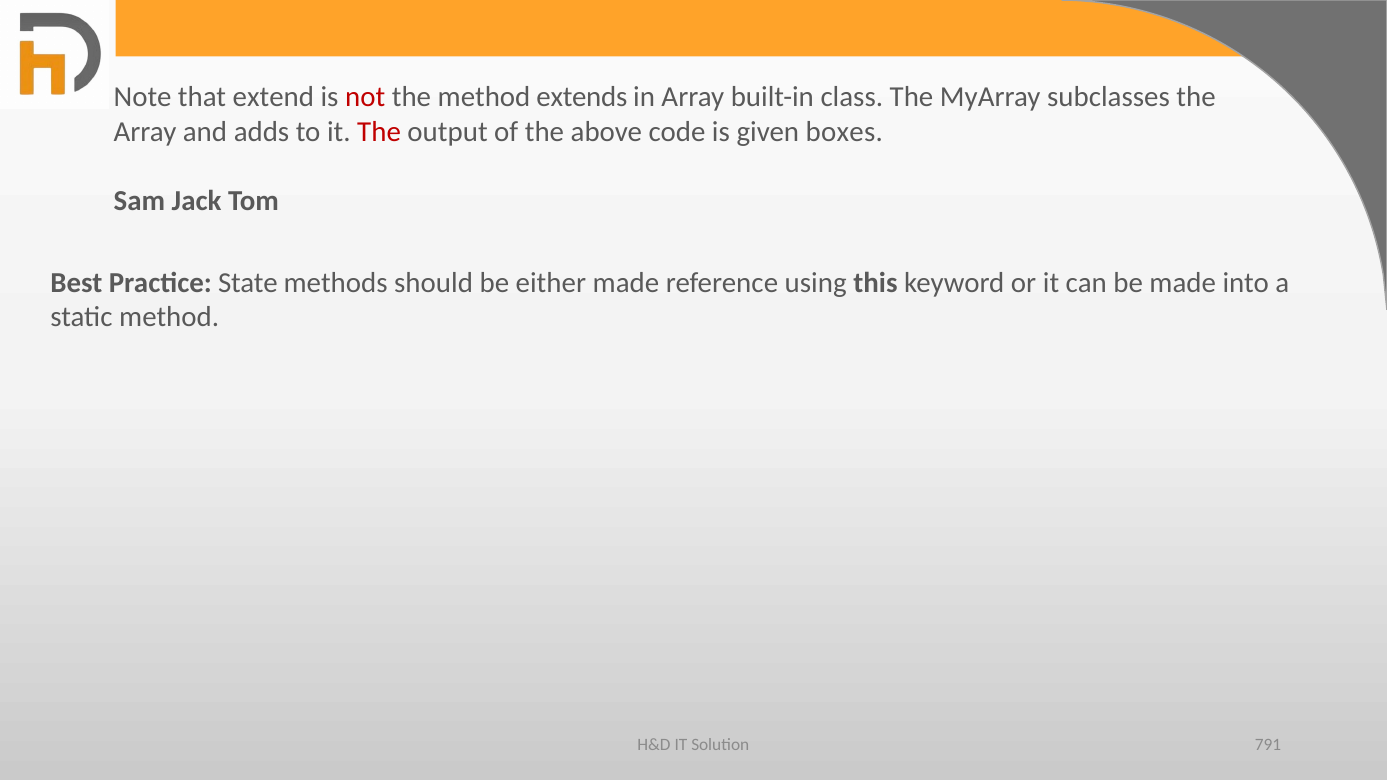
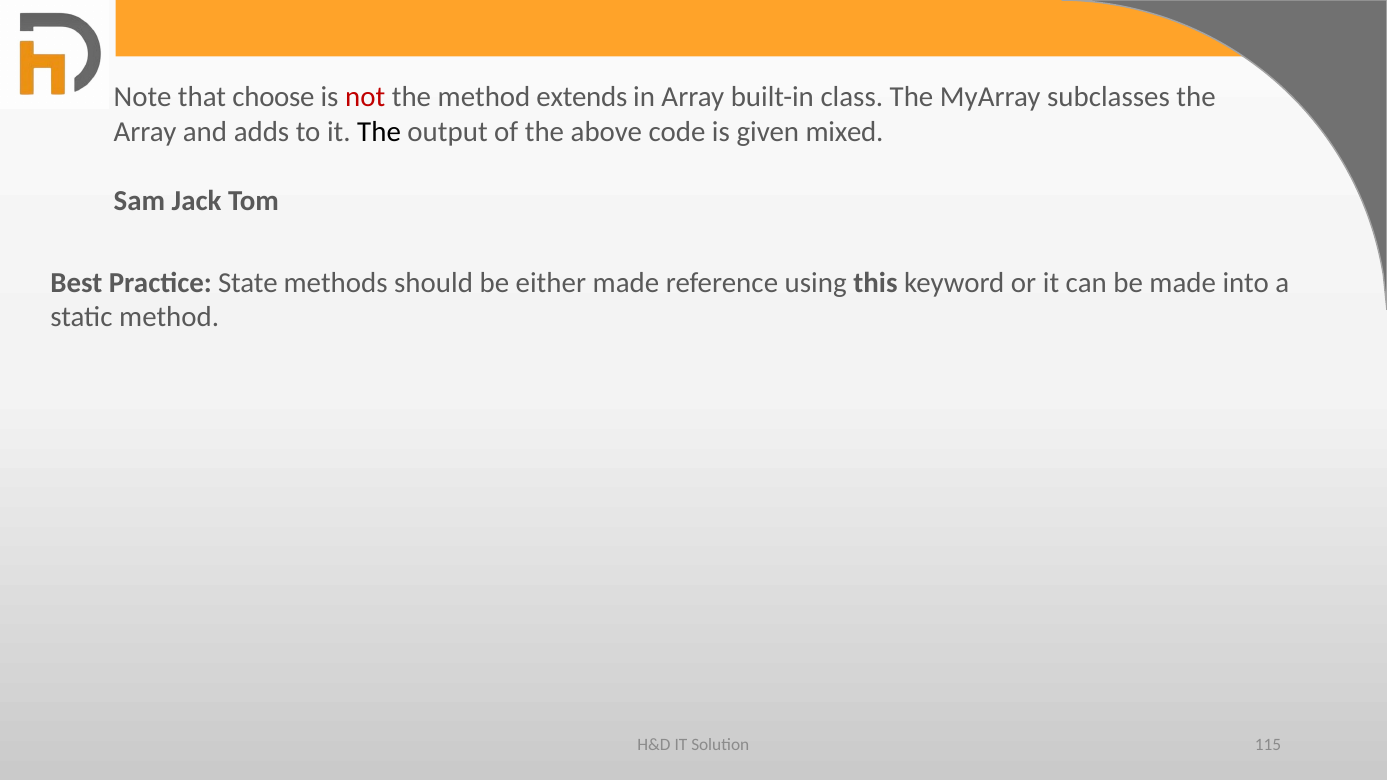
extend: extend -> choose (274, 97)
The colour: red -> black (379, 132)
boxes: boxes -> mixed (845, 132)
791: 791 -> 115 (1268, 745)
